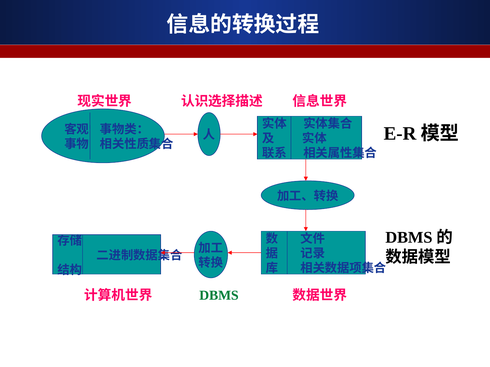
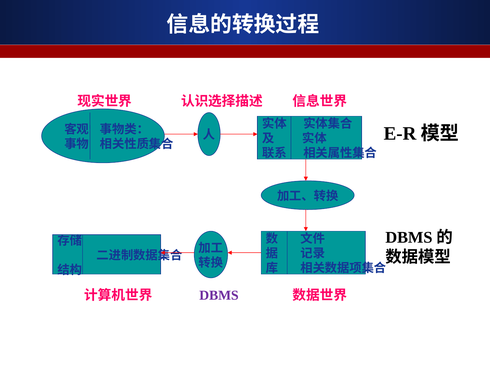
DBMS colour: green -> purple (219, 296)
